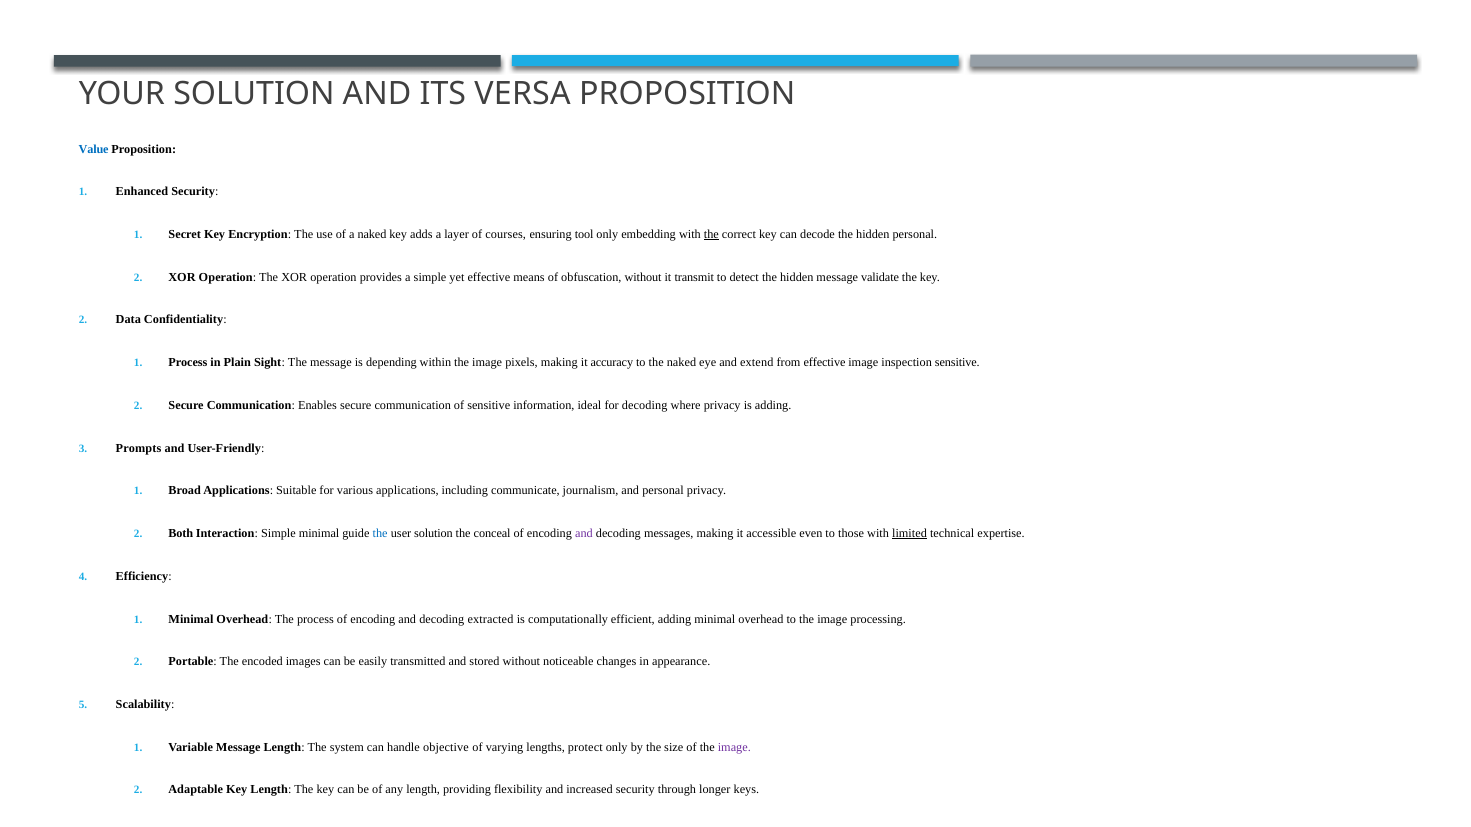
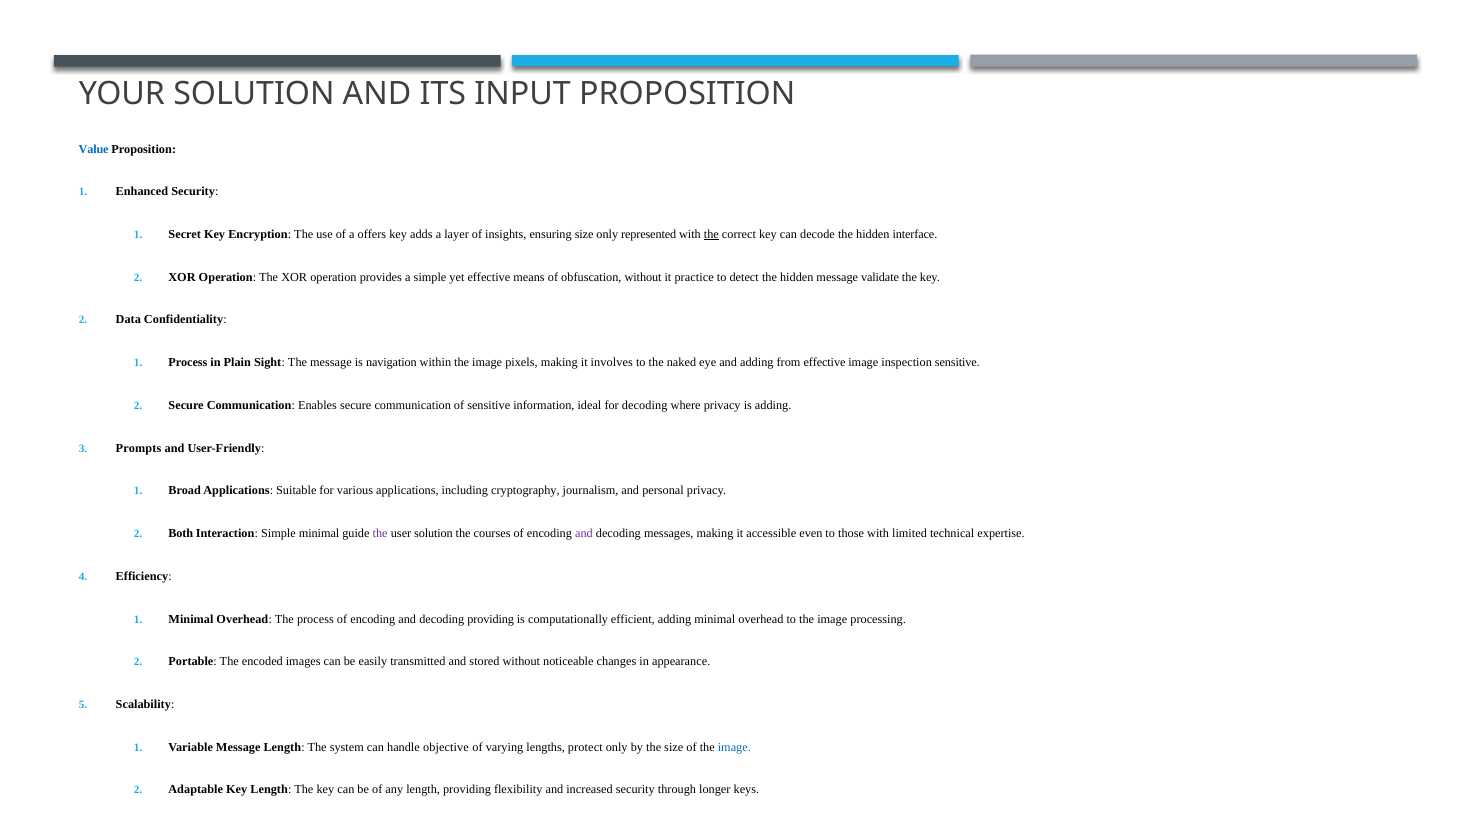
VERSA: VERSA -> INPUT (523, 94)
a naked: naked -> offers (372, 235)
courses: courses -> insights (506, 235)
ensuring tool: tool -> size (584, 235)
embedding: embedding -> represented (649, 235)
hidden personal: personal -> interface (915, 235)
transmit: transmit -> practice (694, 277)
depending: depending -> navigation (391, 363)
accuracy: accuracy -> involves (612, 363)
and extend: extend -> adding (757, 363)
communicate: communicate -> cryptography (525, 491)
the colour: blue -> purple (380, 534)
conceal: conceal -> courses (492, 534)
limited underline: present -> none (910, 534)
decoding extracted: extracted -> providing (491, 619)
image colour: purple -> blue (734, 748)
